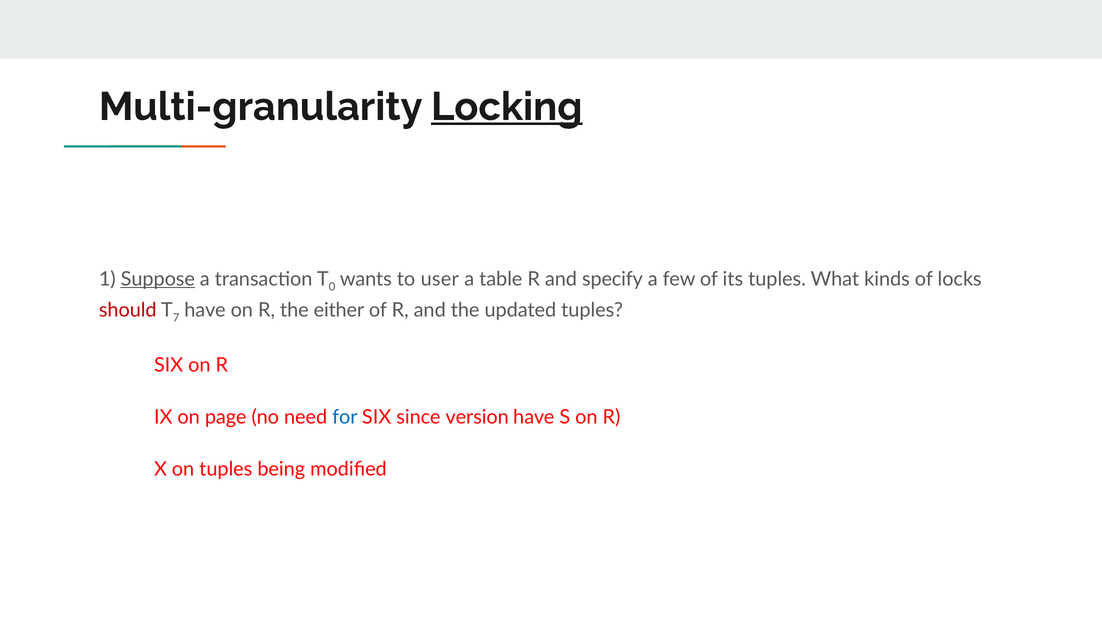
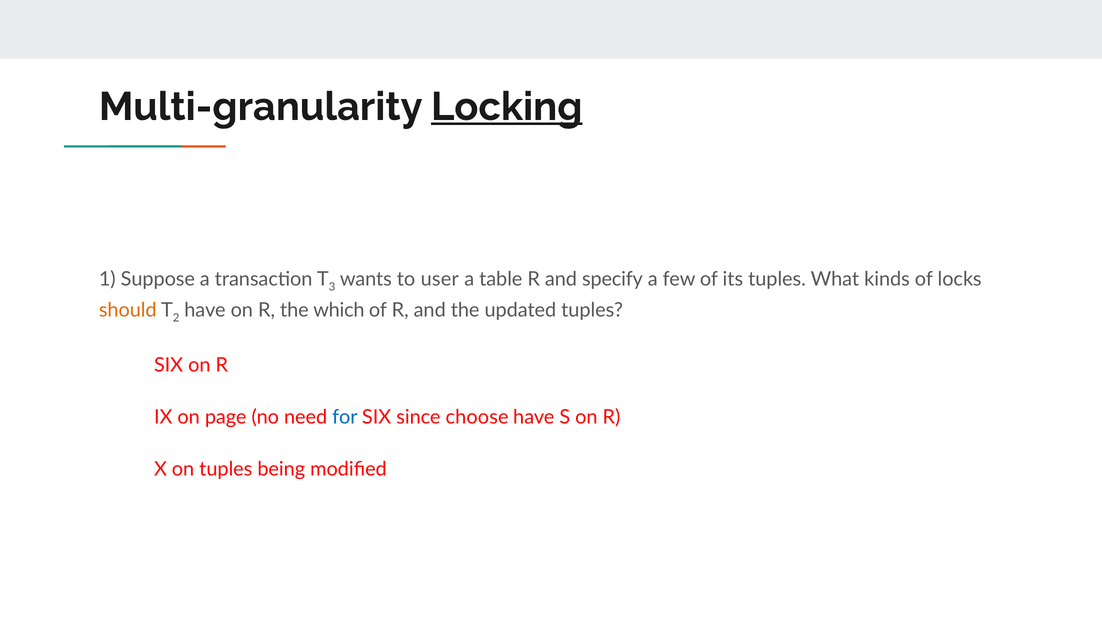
Suppose underline: present -> none (158, 279)
0: 0 -> 3 (332, 287)
should colour: red -> orange (128, 310)
7: 7 -> 2 (176, 318)
either: either -> which (339, 310)
version: version -> choose (477, 417)
